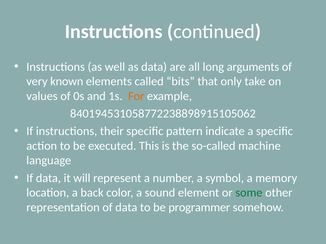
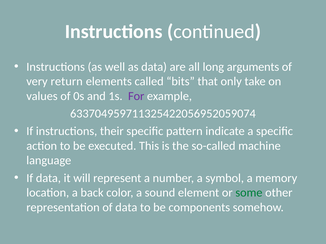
known: known -> return (67, 82)
For colour: orange -> purple (136, 96)
840194531058772238898915105062: 840194531058772238898915105062 -> 633704959711325422056952059074 (163, 114)
programmer: programmer -> components (199, 208)
